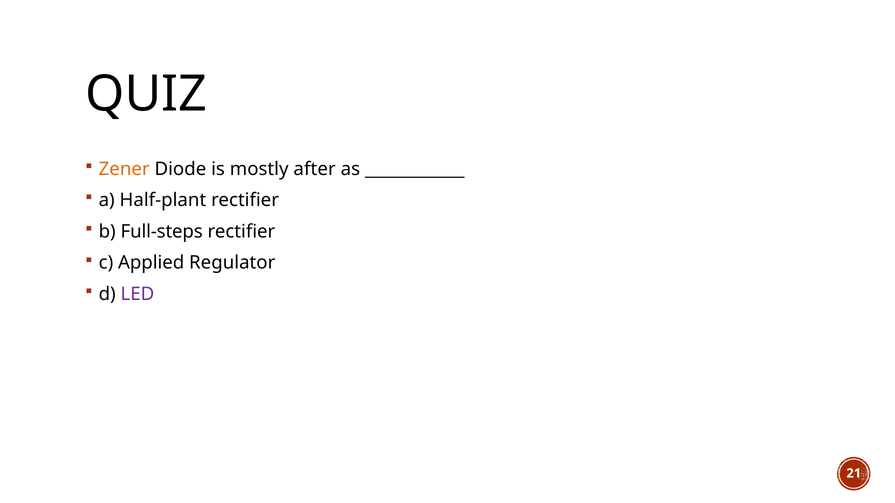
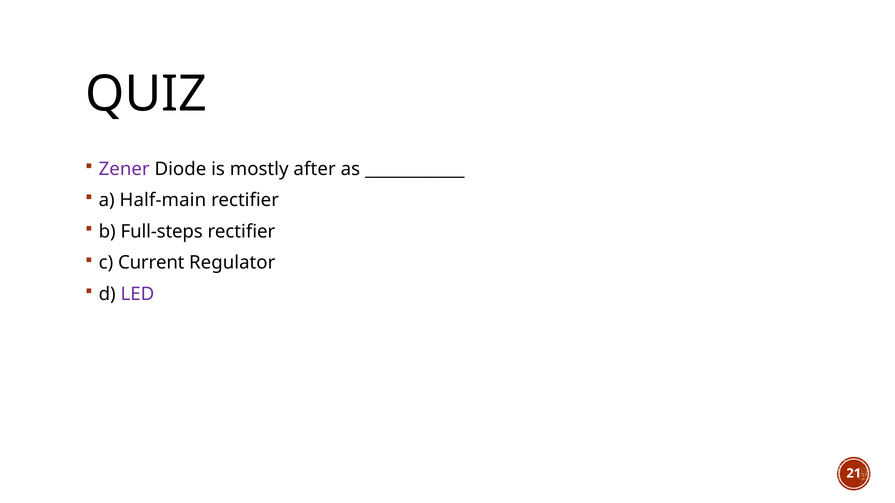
Zener colour: orange -> purple (124, 169)
Half-plant: Half-plant -> Half-main (163, 200)
Applied: Applied -> Current (151, 263)
